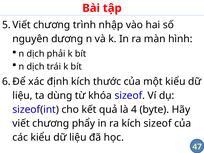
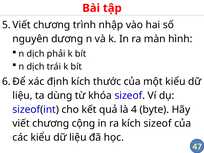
phẩy: phẩy -> cộng (83, 123)
